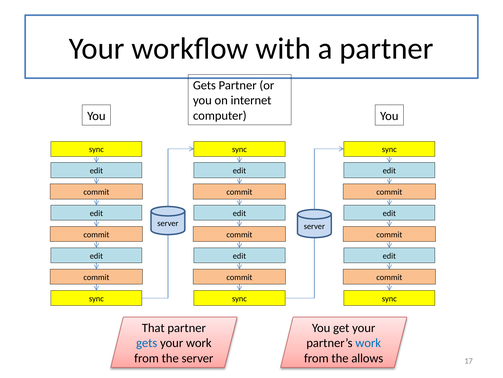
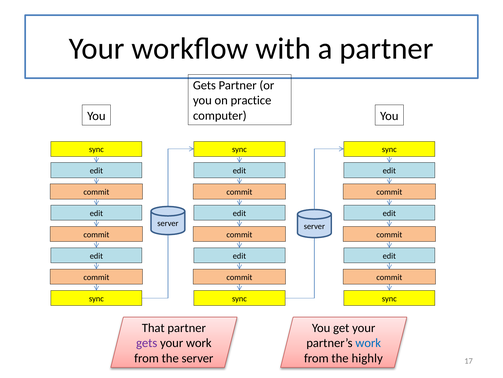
internet: internet -> practice (251, 100)
gets colour: blue -> purple (147, 342)
allows: allows -> highly (367, 358)
